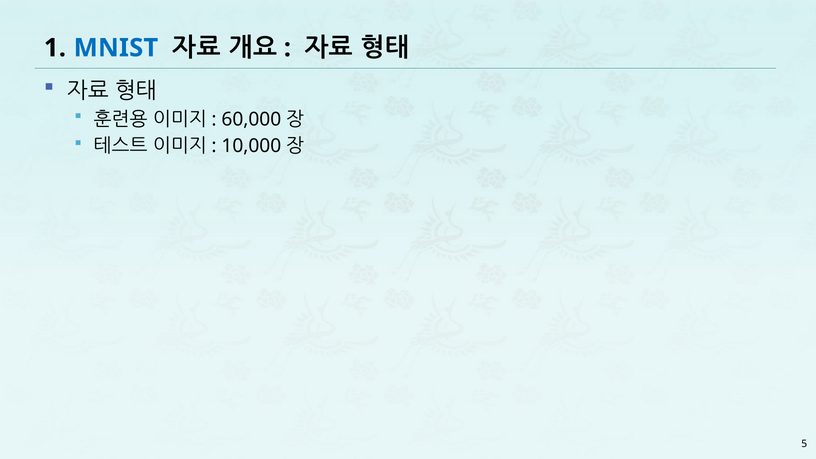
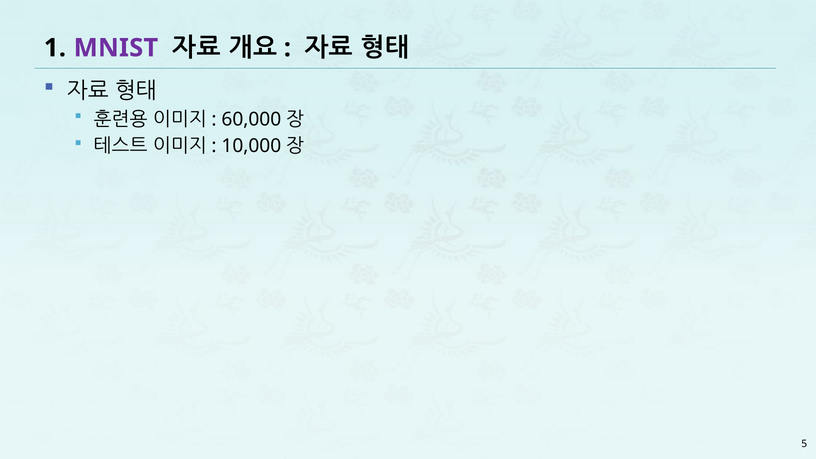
MNIST colour: blue -> purple (116, 48)
